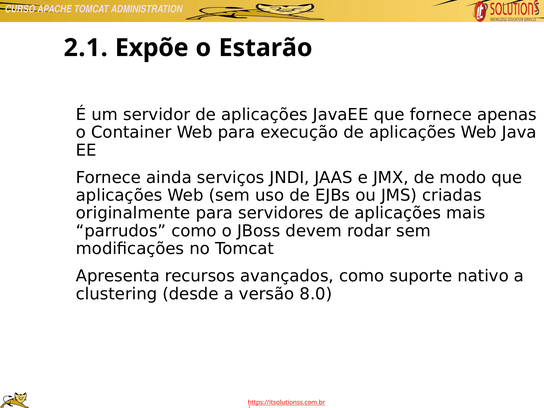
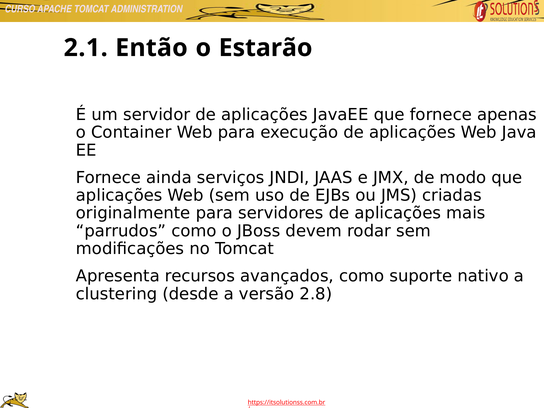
Expõe: Expõe -> Então (151, 48)
8.0: 8.0 -> 2.8 (316, 294)
